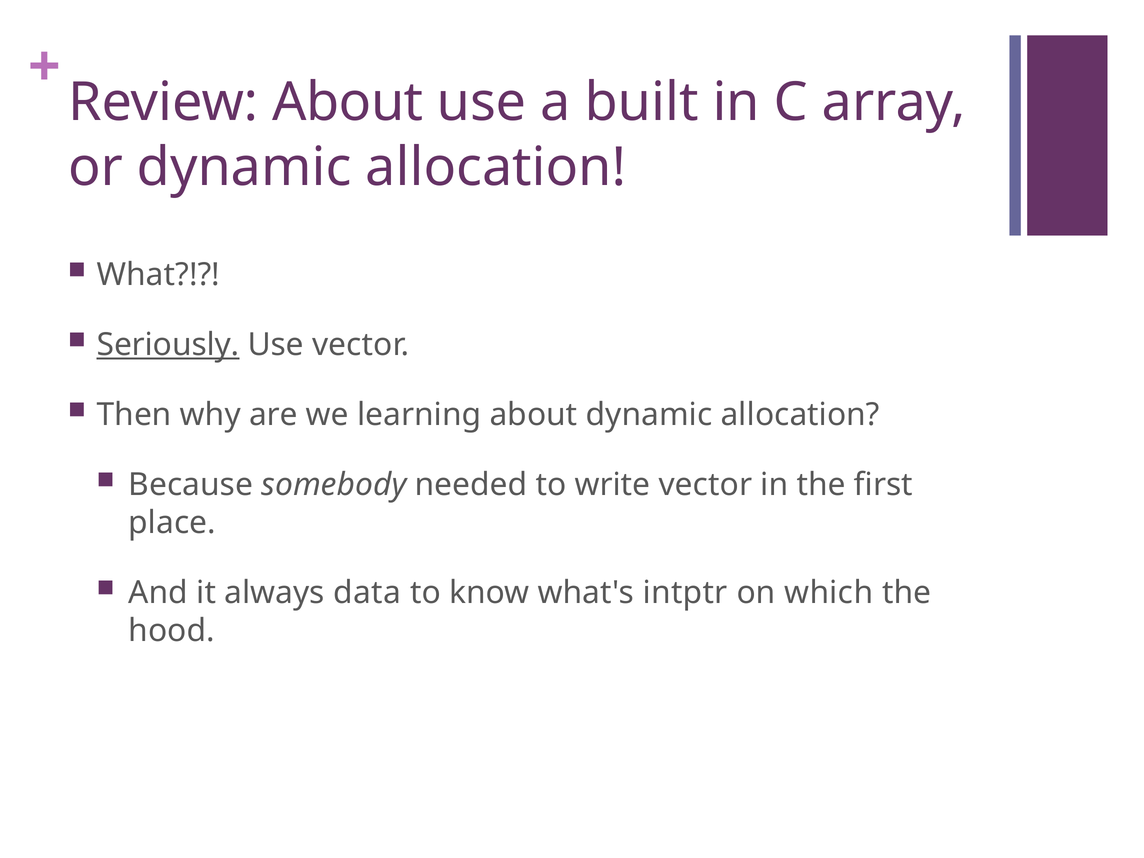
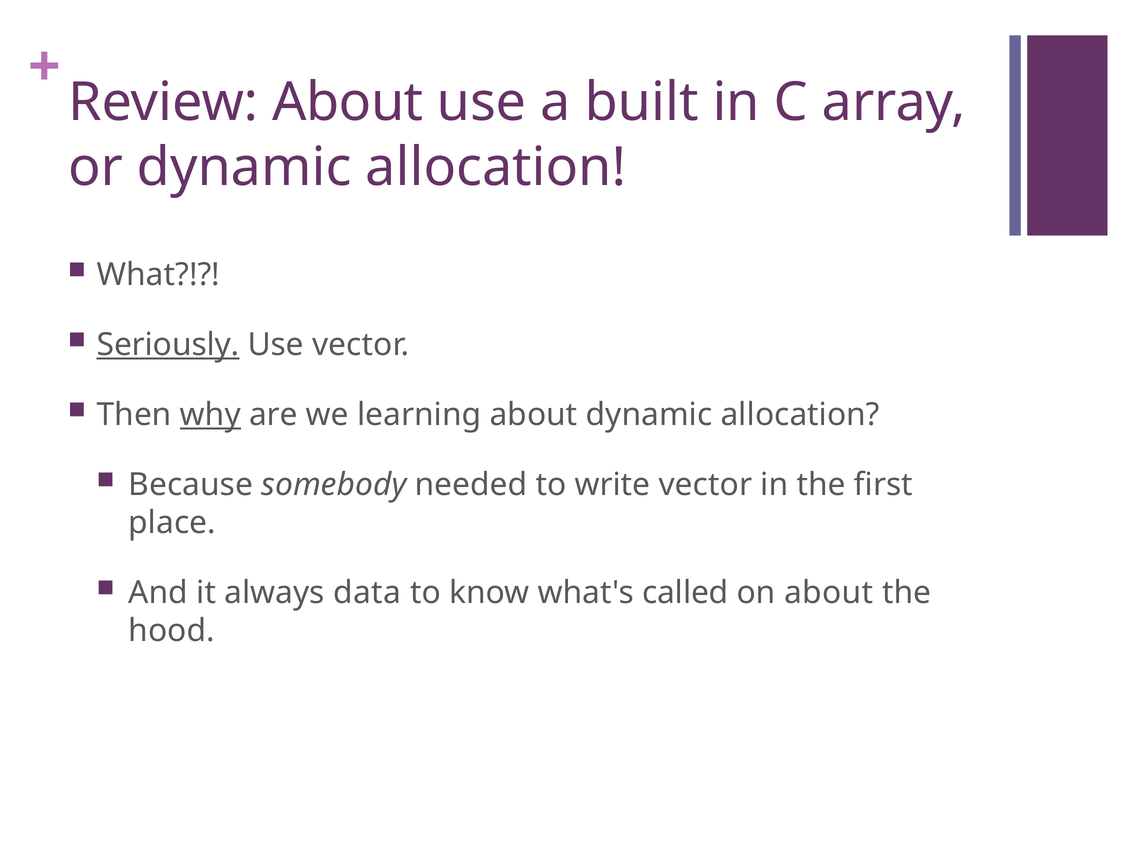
why underline: none -> present (210, 415)
intptr: intptr -> called (685, 593)
on which: which -> about (829, 593)
